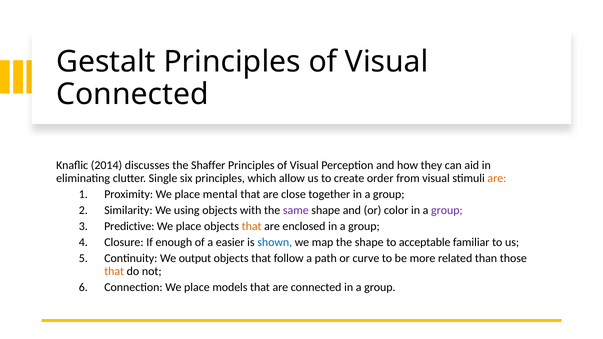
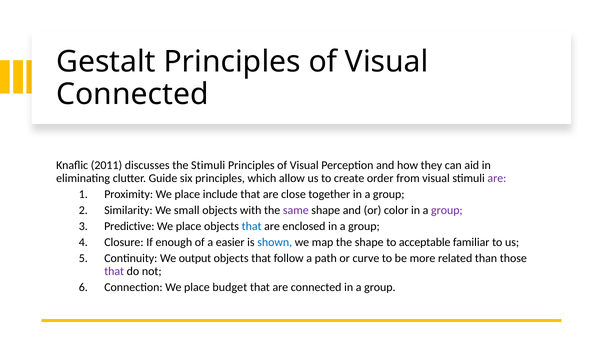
2014: 2014 -> 2011 (106, 166)
the Shaffer: Shaffer -> Stimuli (208, 166)
Single: Single -> Guide (163, 178)
are colour: orange -> purple (497, 178)
mental: mental -> include (220, 194)
using: using -> small (187, 210)
that colour: orange -> blue (252, 226)
that colour: orange -> purple (114, 271)
models: models -> budget (230, 287)
